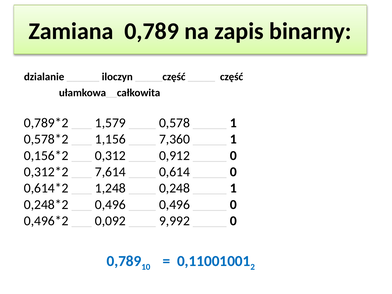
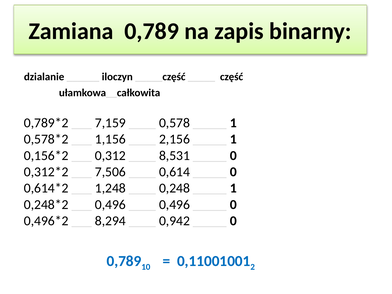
1,579: 1,579 -> 7,159 (110, 123)
7,360: 7,360 -> 2,156 (174, 139)
0,912: 0,912 -> 8,531 (174, 156)
7,614: 7,614 -> 7,506 (110, 172)
0,092: 0,092 -> 8,294 (110, 221)
9,992: 9,992 -> 0,942 (174, 221)
